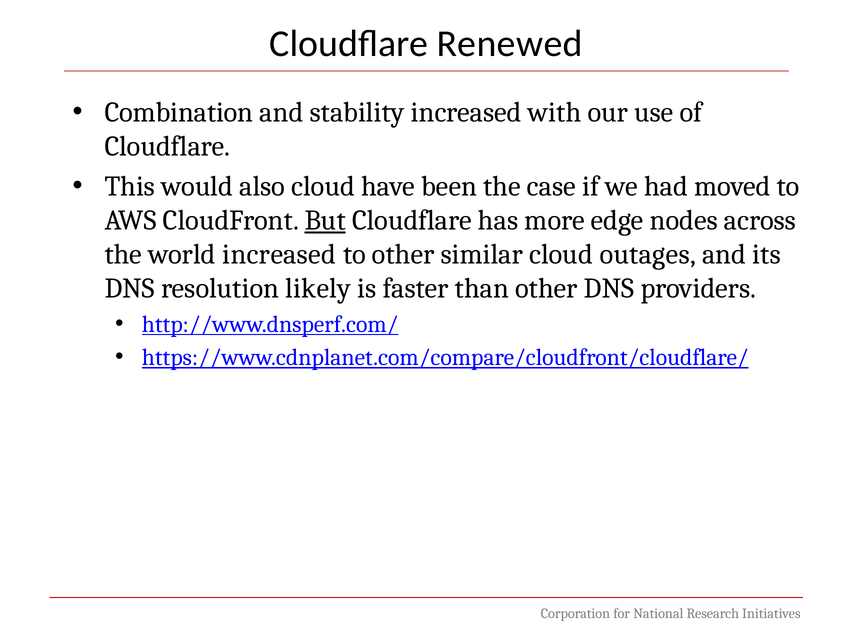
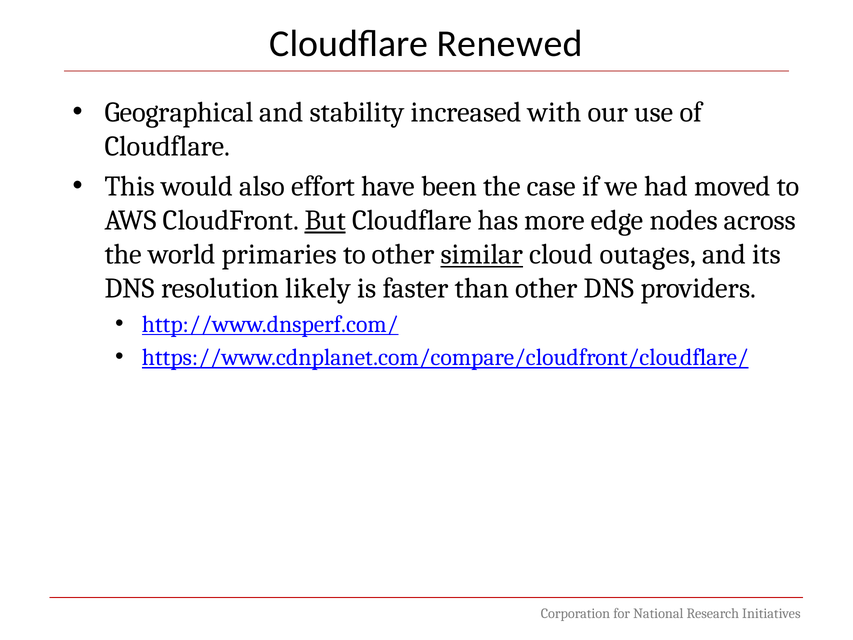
Combination: Combination -> Geographical (179, 112)
also cloud: cloud -> effort (323, 186)
world increased: increased -> primaries (279, 254)
similar underline: none -> present (482, 254)
